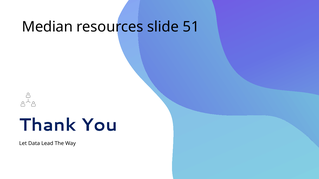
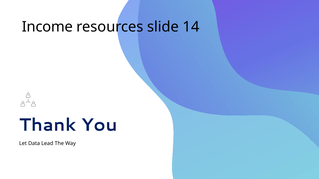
Median: Median -> Income (47, 27)
51: 51 -> 14 (191, 27)
